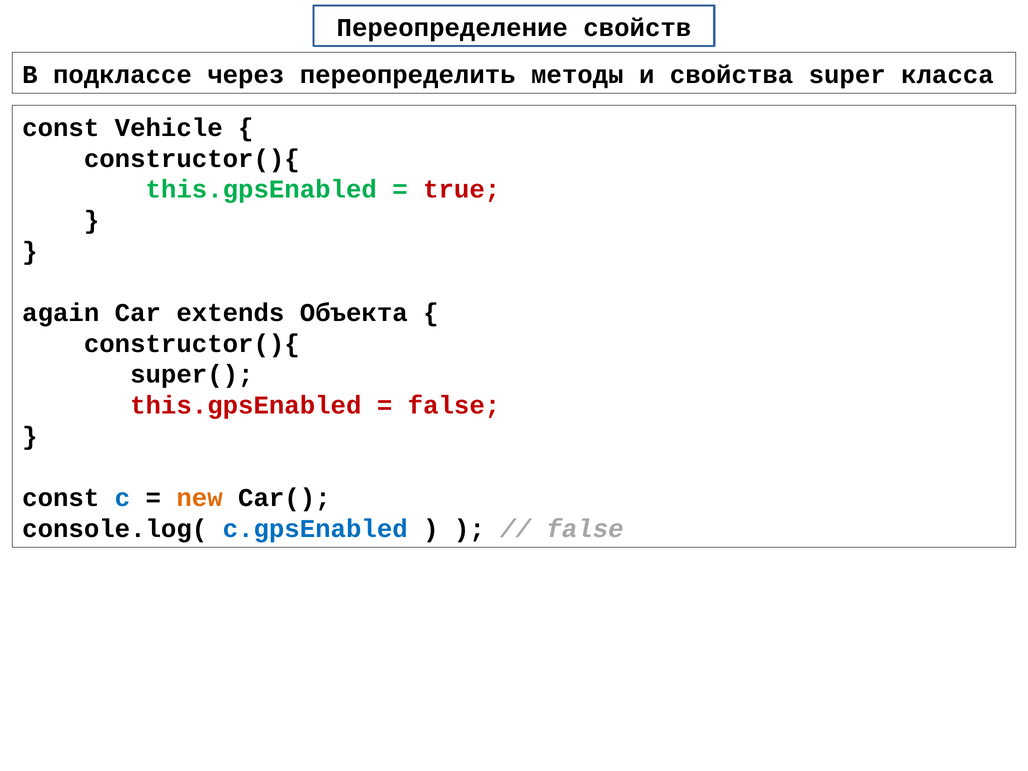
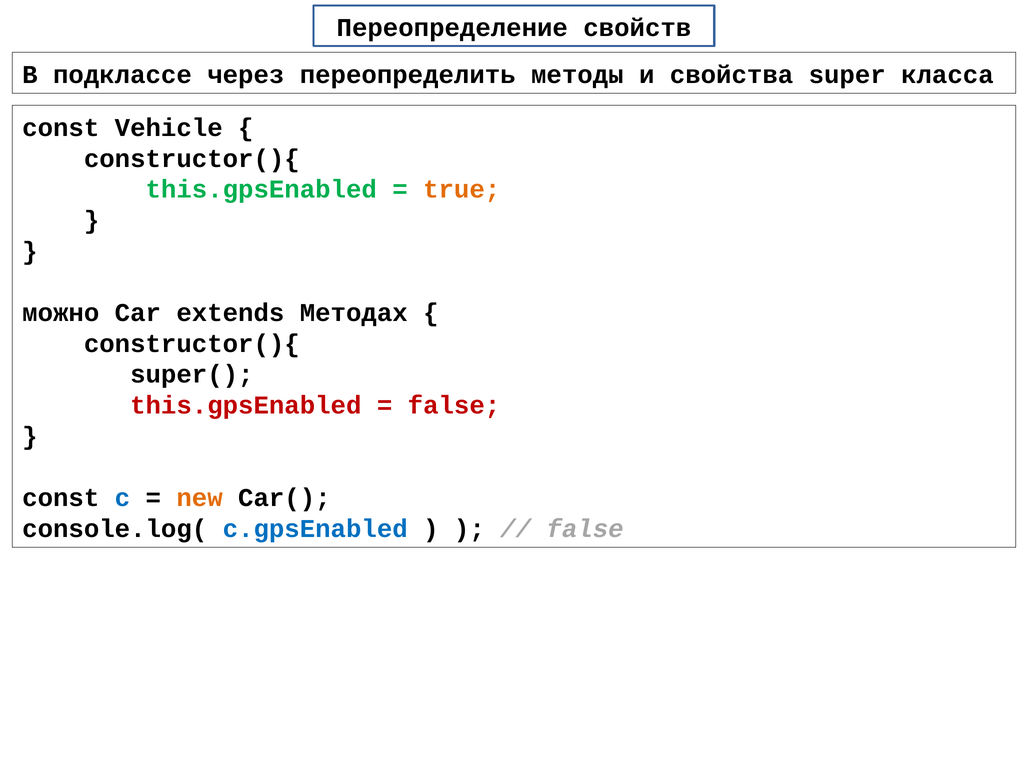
true colour: red -> orange (462, 189)
again: again -> можно (61, 313)
Объекта: Объекта -> Методах (354, 313)
